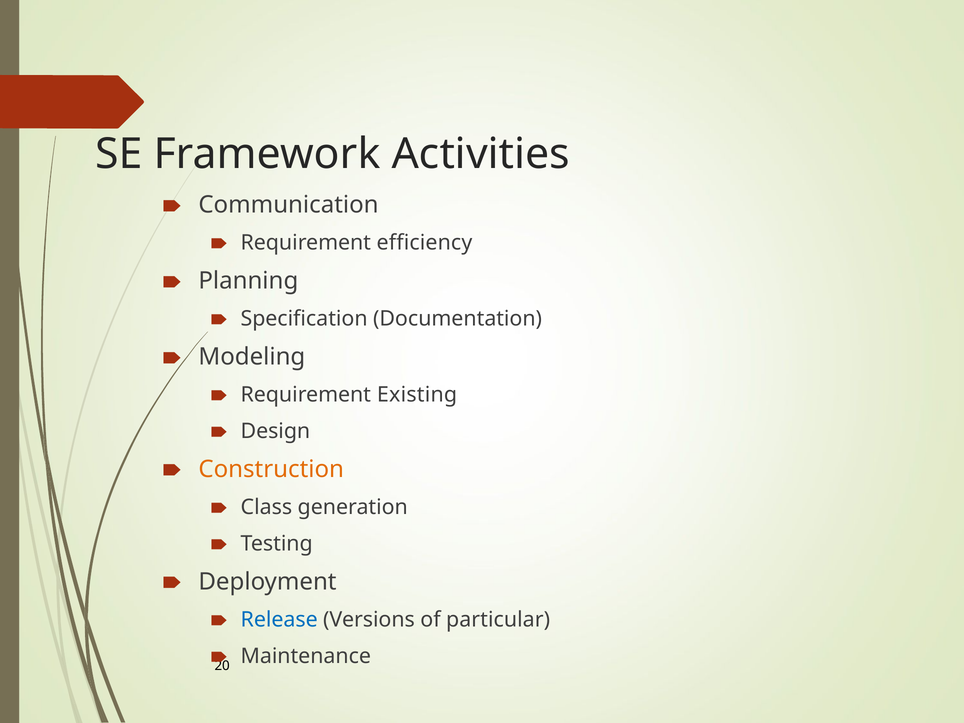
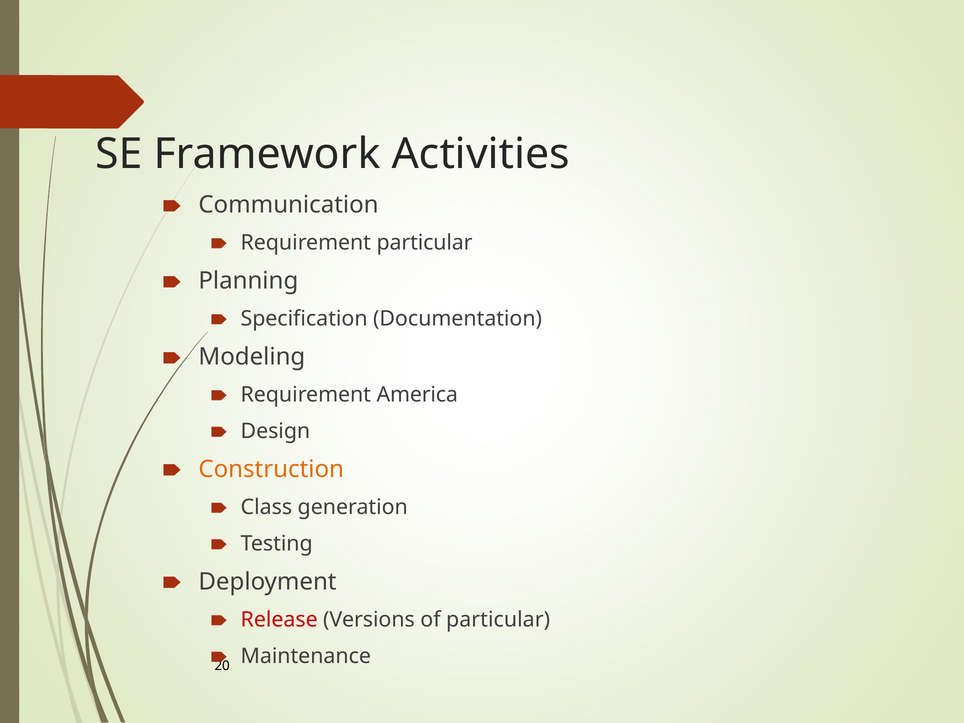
Requirement efficiency: efficiency -> particular (425, 243)
Existing: Existing -> America (417, 395)
Release colour: blue -> red (279, 620)
